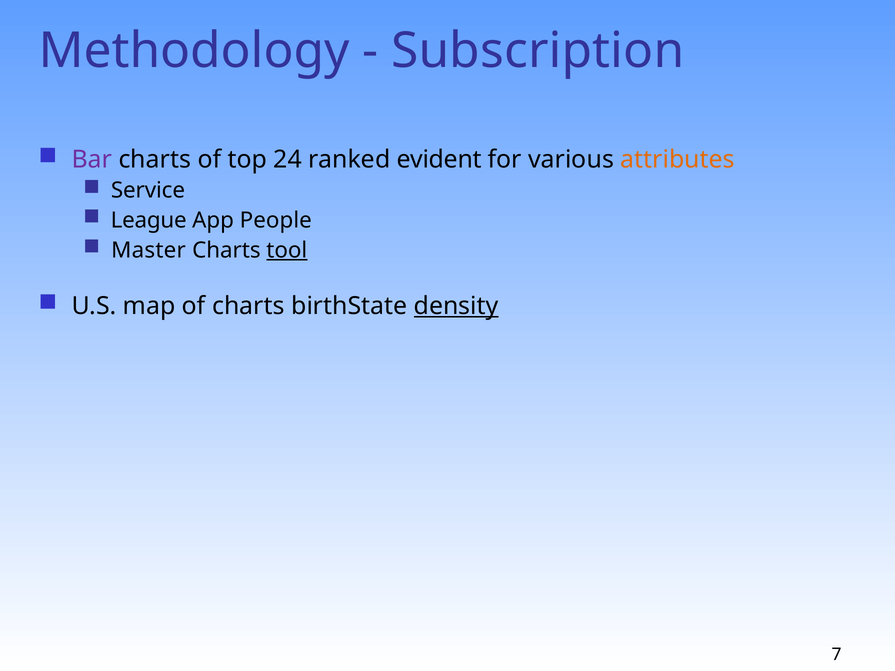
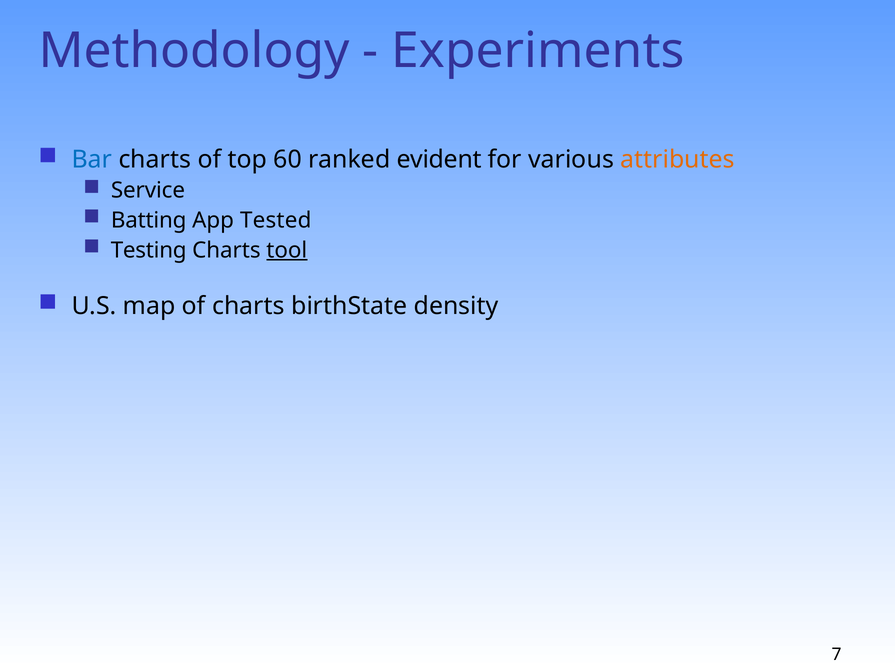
Subscription: Subscription -> Experiments (538, 51)
Bar colour: purple -> blue (92, 160)
24: 24 -> 60 (288, 160)
League: League -> Batting (149, 220)
People: People -> Tested (276, 220)
Master: Master -> Testing (149, 250)
density underline: present -> none (456, 306)
